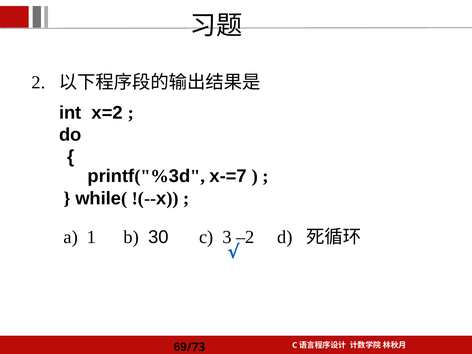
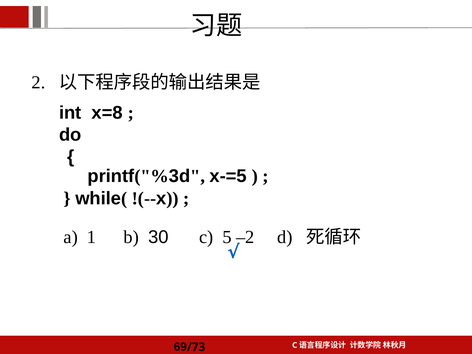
x=2: x=2 -> x=8 (107, 113)
x-=7: x-=7 -> x-=5 (228, 176)
3: 3 -> 5 (227, 237)
